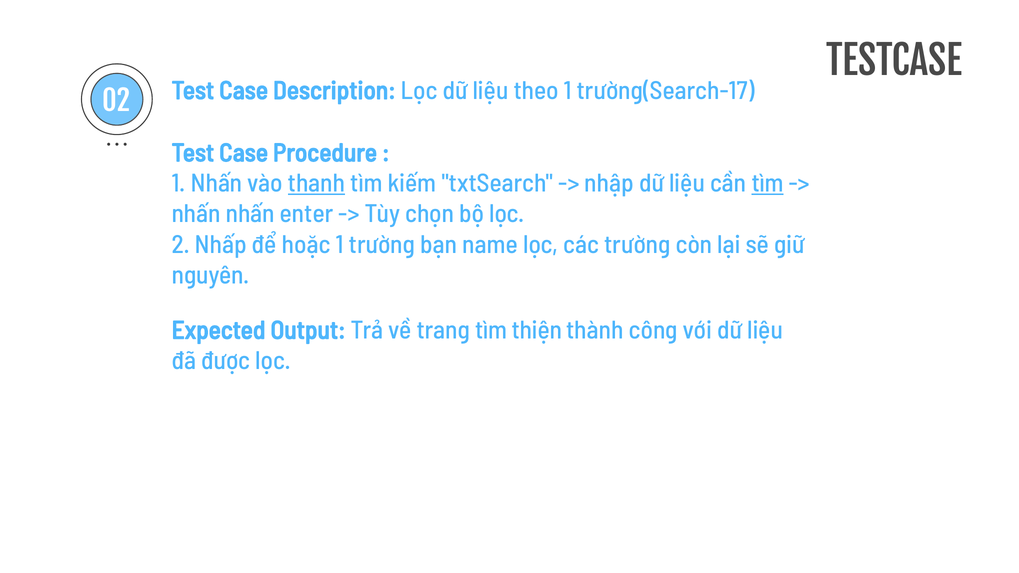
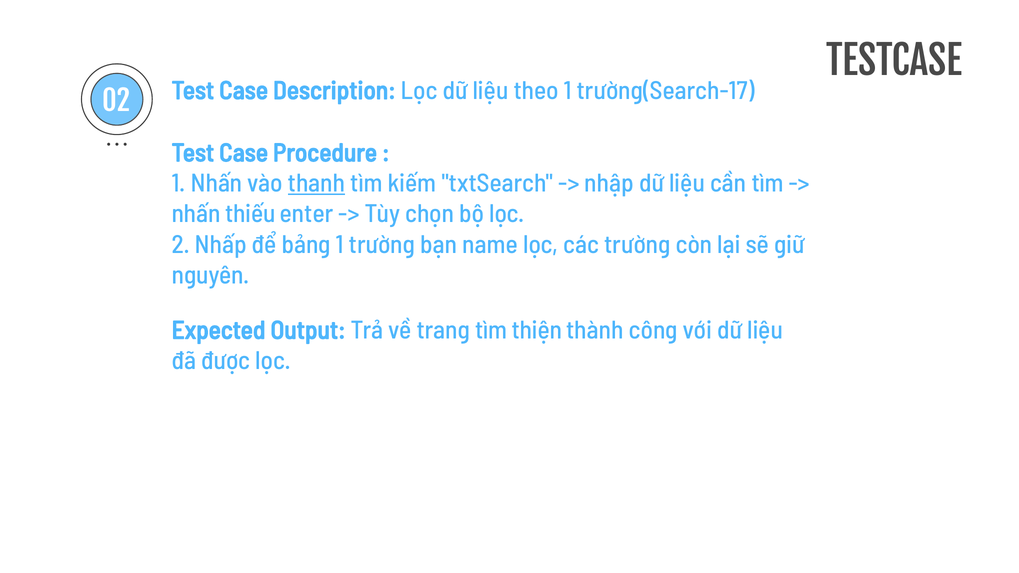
tìm underline: present -> none (768, 184)
nhấn nhấn: nhấn -> thiếu (250, 214)
hoặc: hoặc -> bảng (306, 245)
